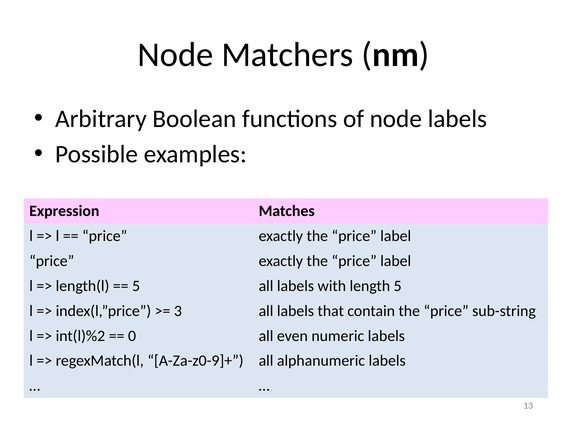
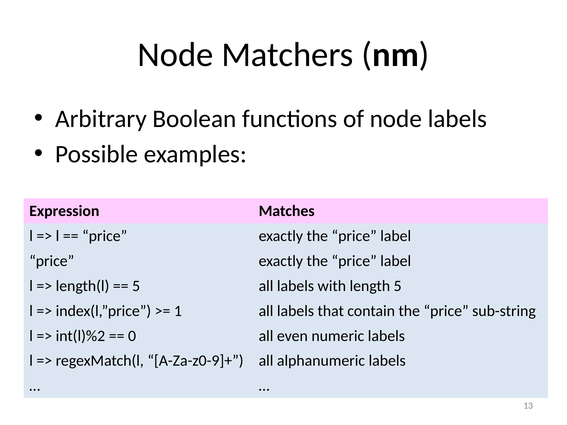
3: 3 -> 1 (178, 311)
